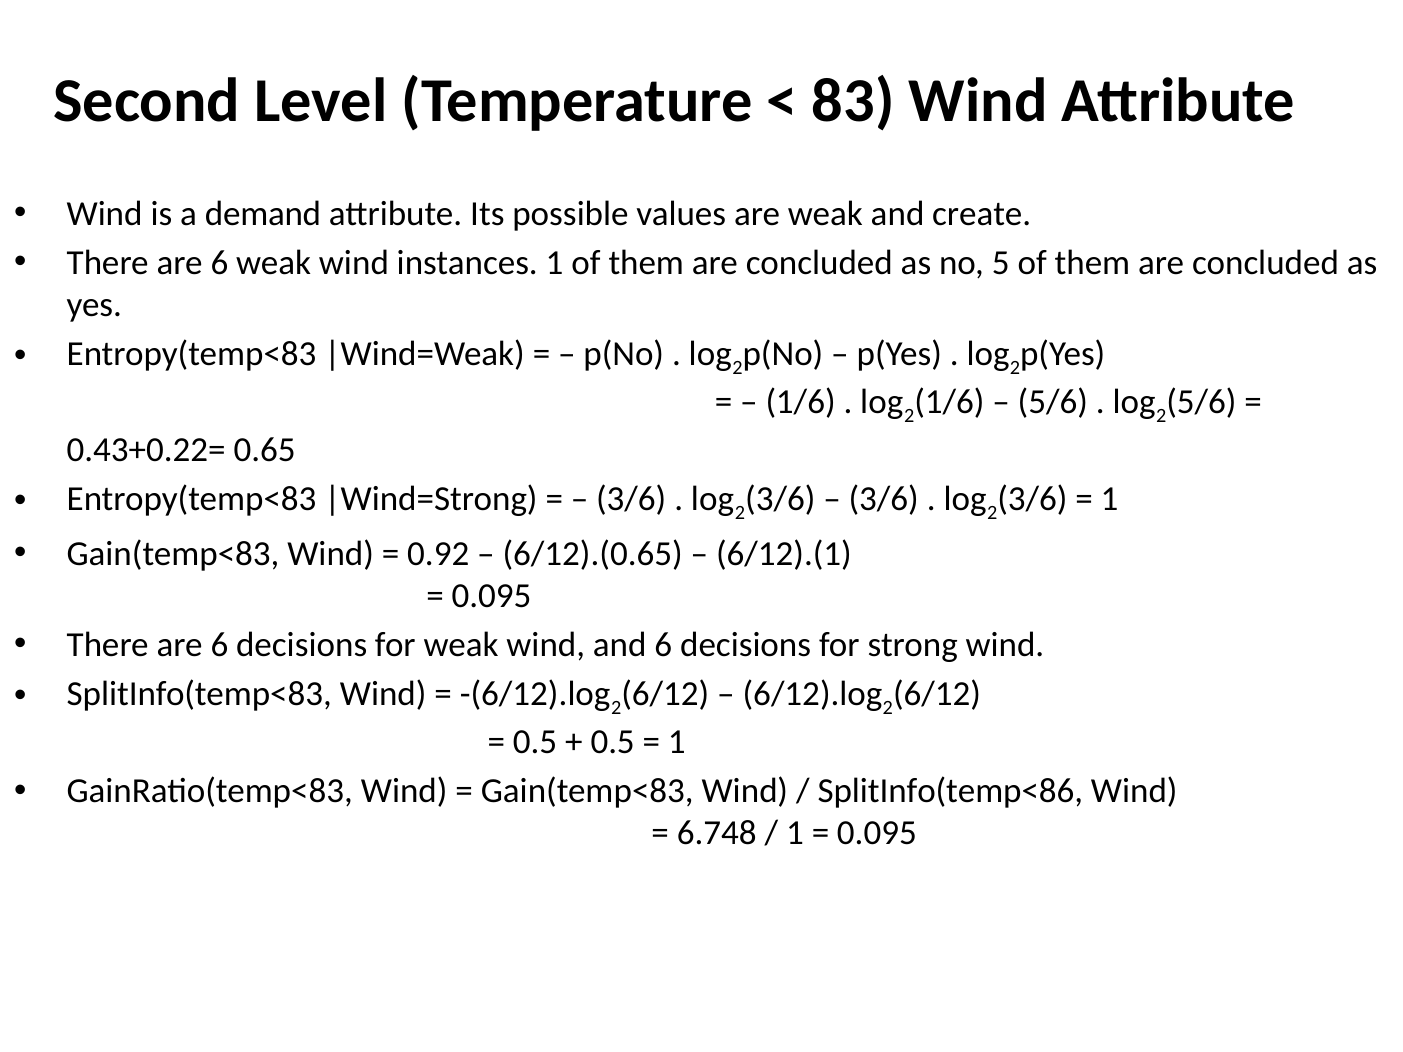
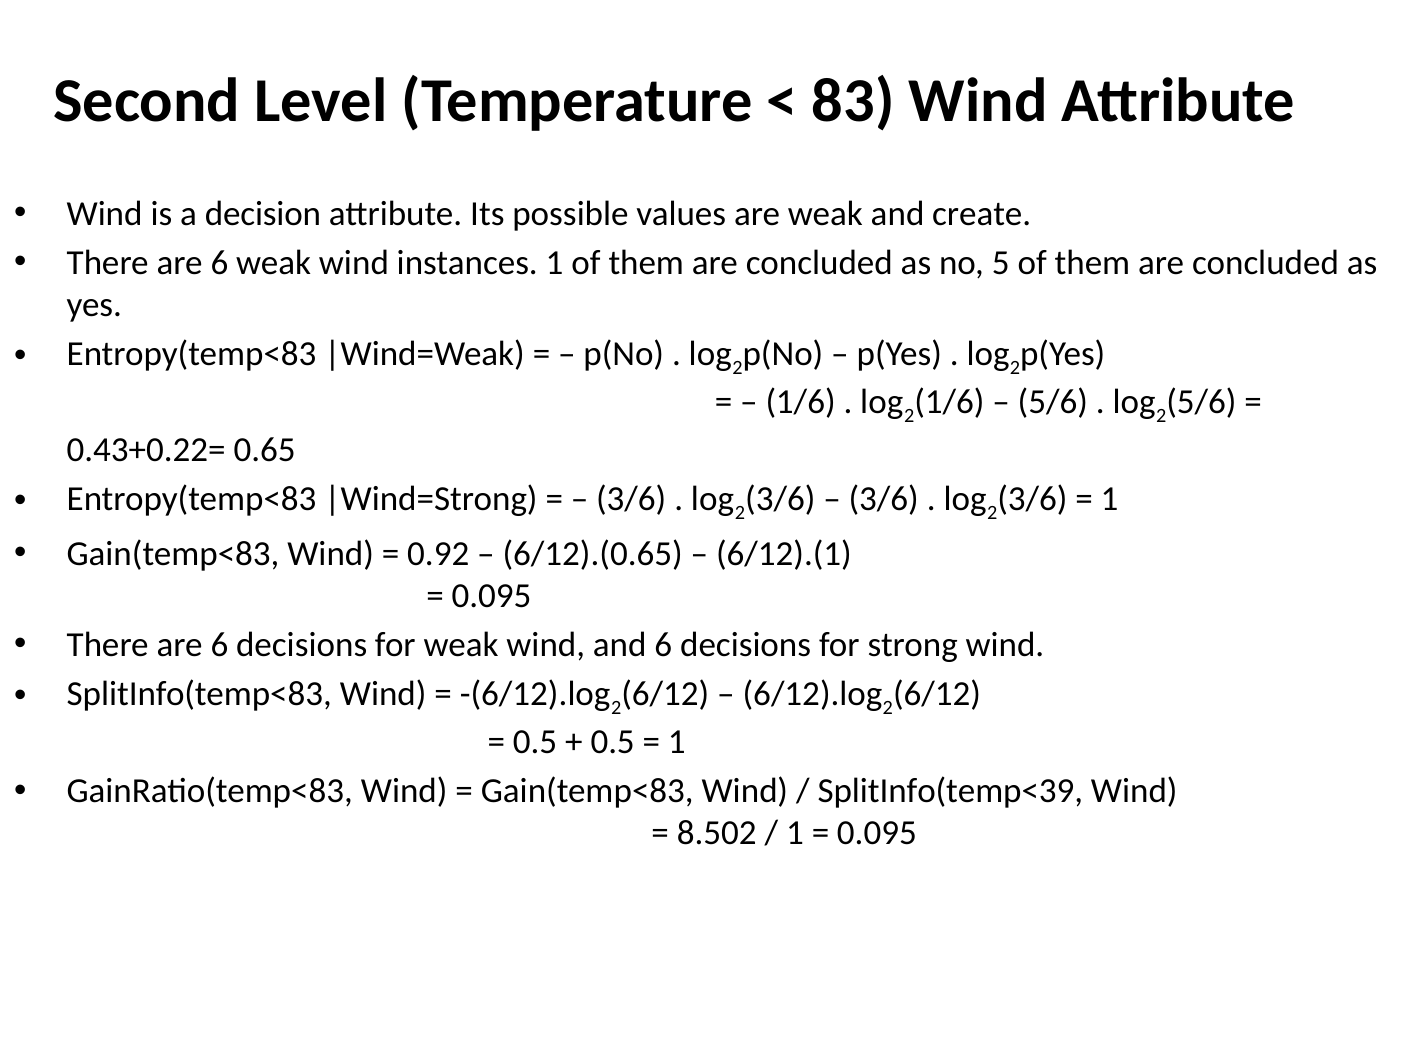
demand: demand -> decision (263, 214)
SplitInfo(temp<86: SplitInfo(temp<86 -> SplitInfo(temp<39 (950, 792)
6.748: 6.748 -> 8.502 (717, 834)
